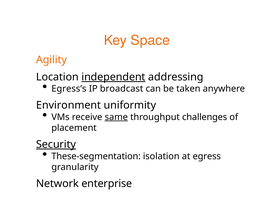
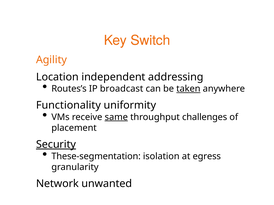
Space: Space -> Switch (150, 41)
independent underline: present -> none (113, 77)
Egress’s: Egress’s -> Routes’s (69, 89)
taken underline: none -> present (188, 89)
Environment: Environment -> Functionality (68, 106)
enterprise: enterprise -> unwanted (107, 184)
